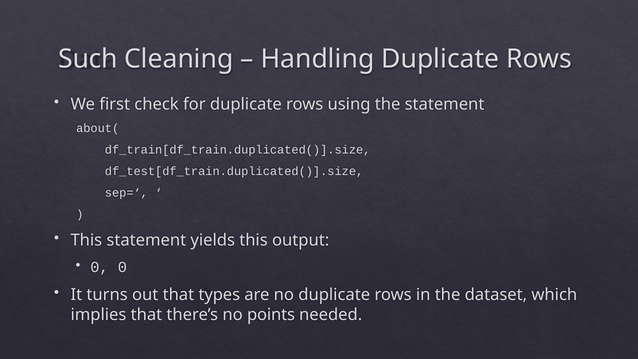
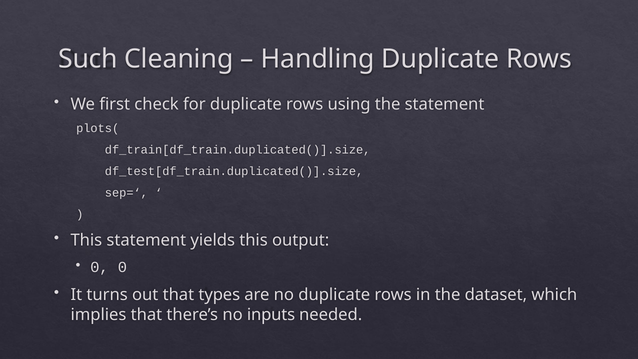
about(: about( -> plots( (98, 128)
points: points -> inputs (271, 314)
